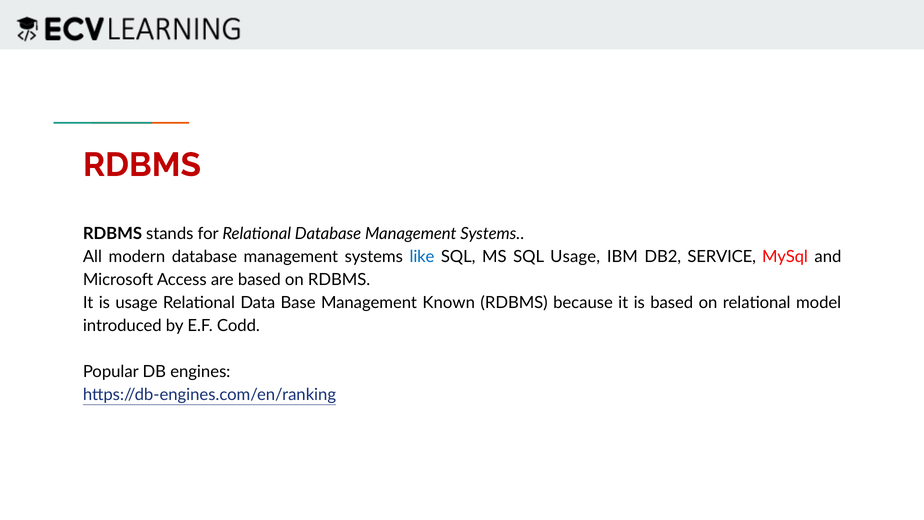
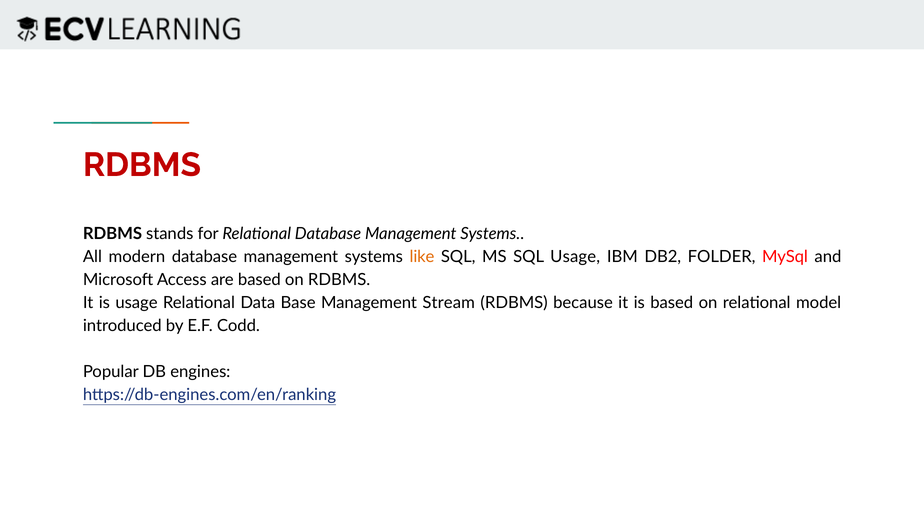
like colour: blue -> orange (422, 257)
SERVICE: SERVICE -> FOLDER (722, 257)
Known: Known -> Stream (449, 303)
